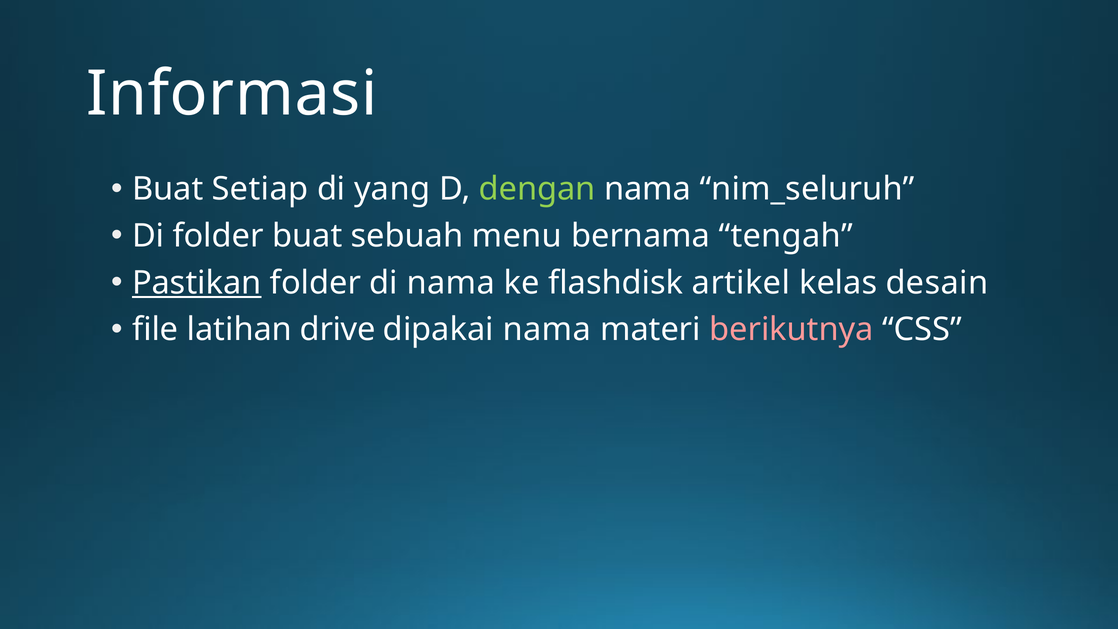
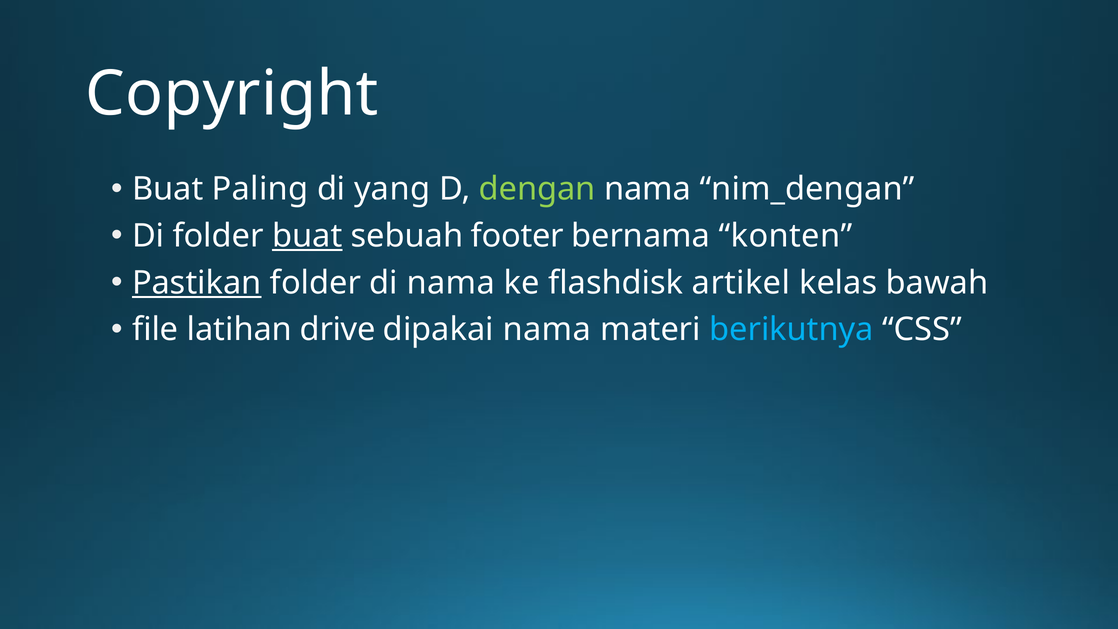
Informasi: Informasi -> Copyright (232, 94)
Setiap: Setiap -> Paling (260, 189)
nim_seluruh: nim_seluruh -> nim_dengan (807, 189)
buat underline: none -> present (307, 236)
menu: menu -> footer (517, 236)
tengah: tengah -> konten (786, 236)
desain: desain -> bawah (937, 283)
berikutnya colour: pink -> light blue (791, 330)
